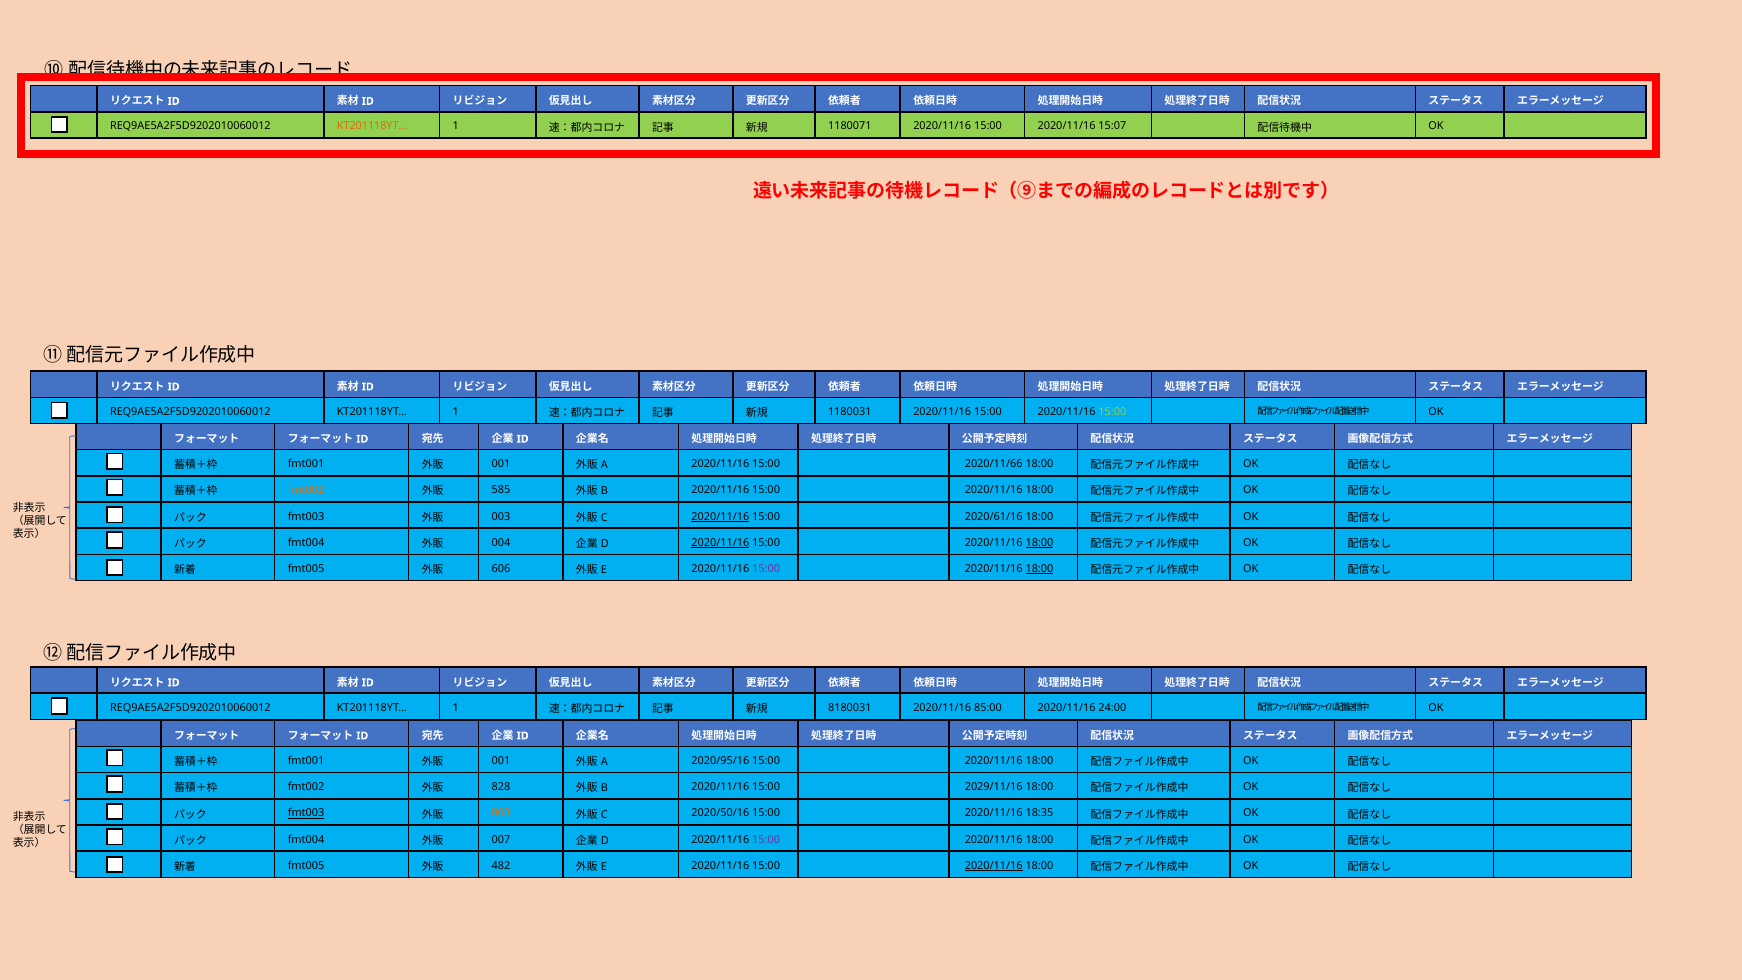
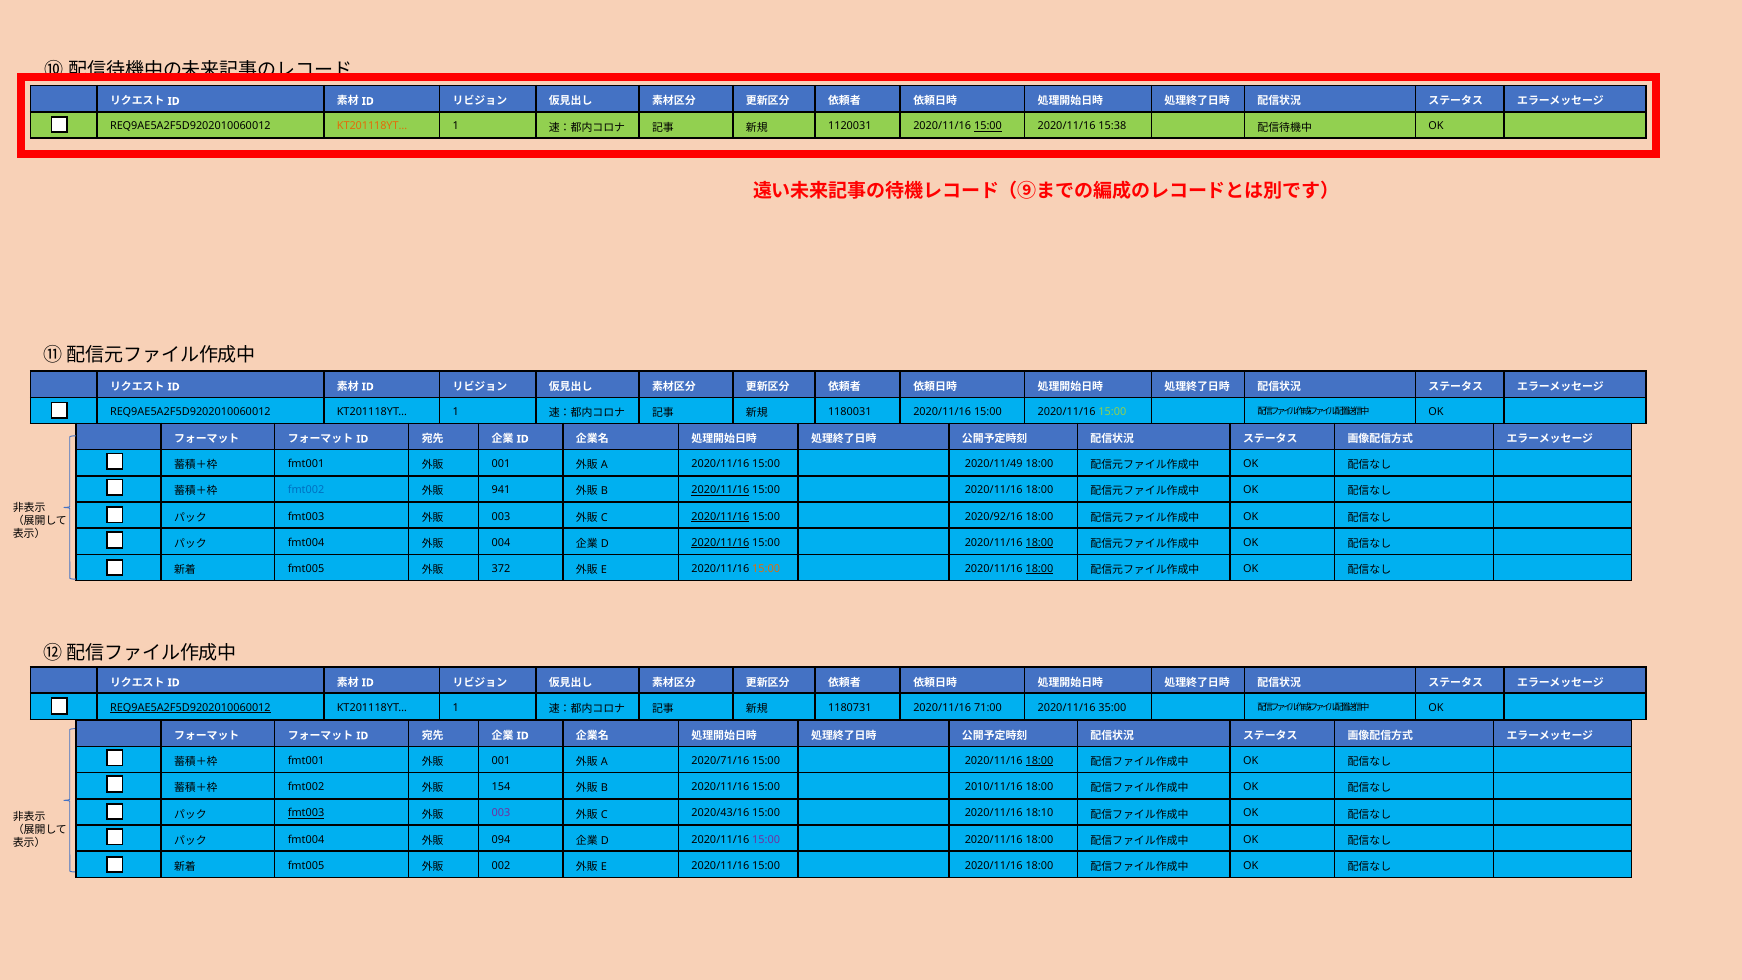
1180071: 1180071 -> 1120031 (850, 126)
15:00 underline: none -> present (988, 126)
15:07: 15:07 -> 15:38 (1112, 126)
2020/11/66: 2020/11/66 -> 2020/11/49 (994, 464)
fmt002 colour: orange -> blue (306, 490)
585: 585 -> 941 (501, 490)
2020/11/16 underline: none -> present (720, 490)
2020/61/16: 2020/61/16 -> 2020/92/16 (994, 516)
606: 606 -> 372 (501, 569)
15:00 colour: purple -> orange (766, 569)
REQ9AE5A2F5D9202010060012 underline: none -> present (190, 708)
8180031: 8180031 -> 1180731 (850, 708)
85:00: 85:00 -> 71:00 (988, 708)
24:00: 24:00 -> 35:00 (1112, 708)
2020/95/16: 2020/95/16 -> 2020/71/16 (720, 761)
18:00 underline: none -> present (1039, 761)
828: 828 -> 154 (501, 787)
2029/11/16: 2029/11/16 -> 2010/11/16 (994, 787)
003 colour: orange -> purple (501, 813)
2020/50/16: 2020/50/16 -> 2020/43/16 (720, 813)
18:35: 18:35 -> 18:10 (1039, 813)
007: 007 -> 094 (501, 839)
482: 482 -> 002 (501, 866)
2020/11/16 underline: present -> none (994, 866)
